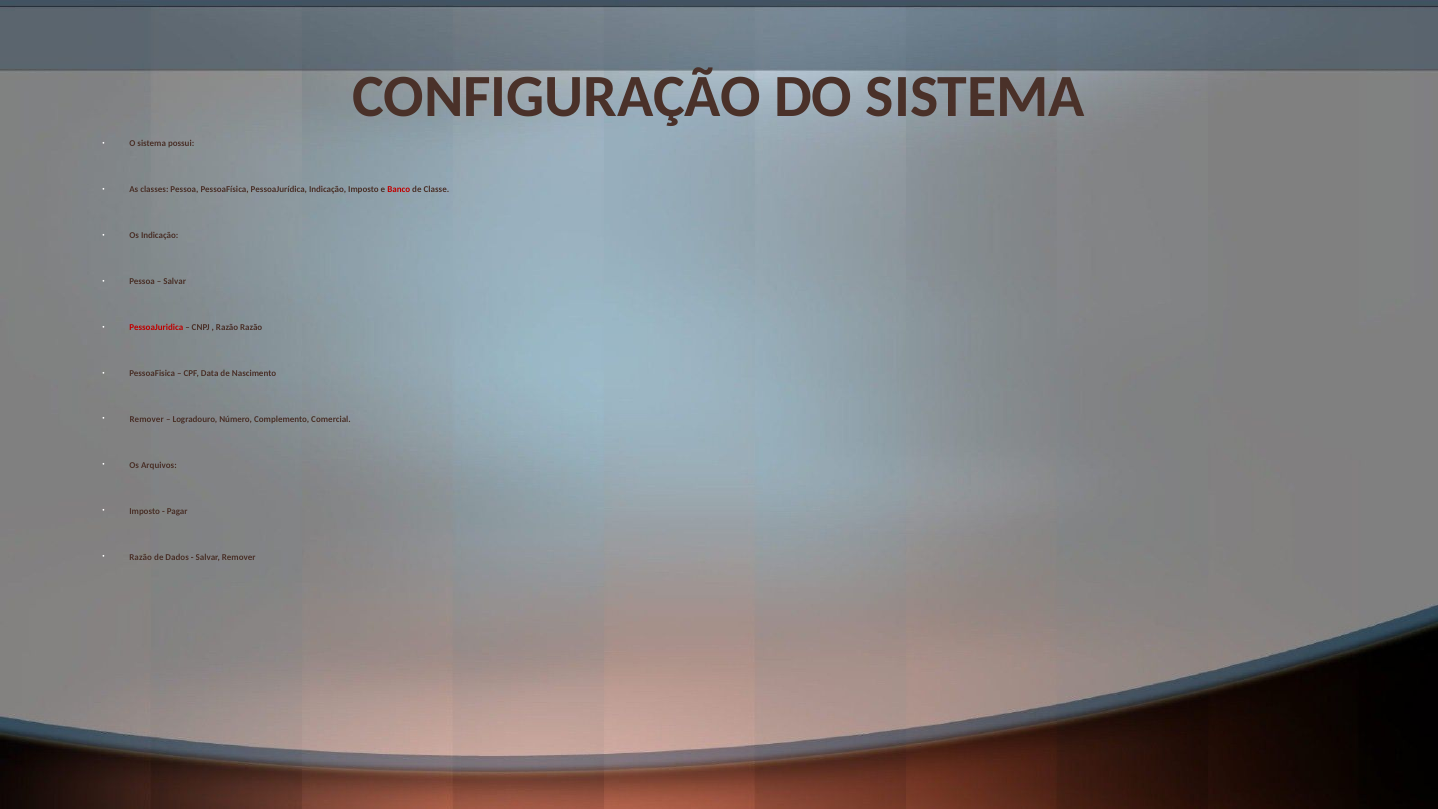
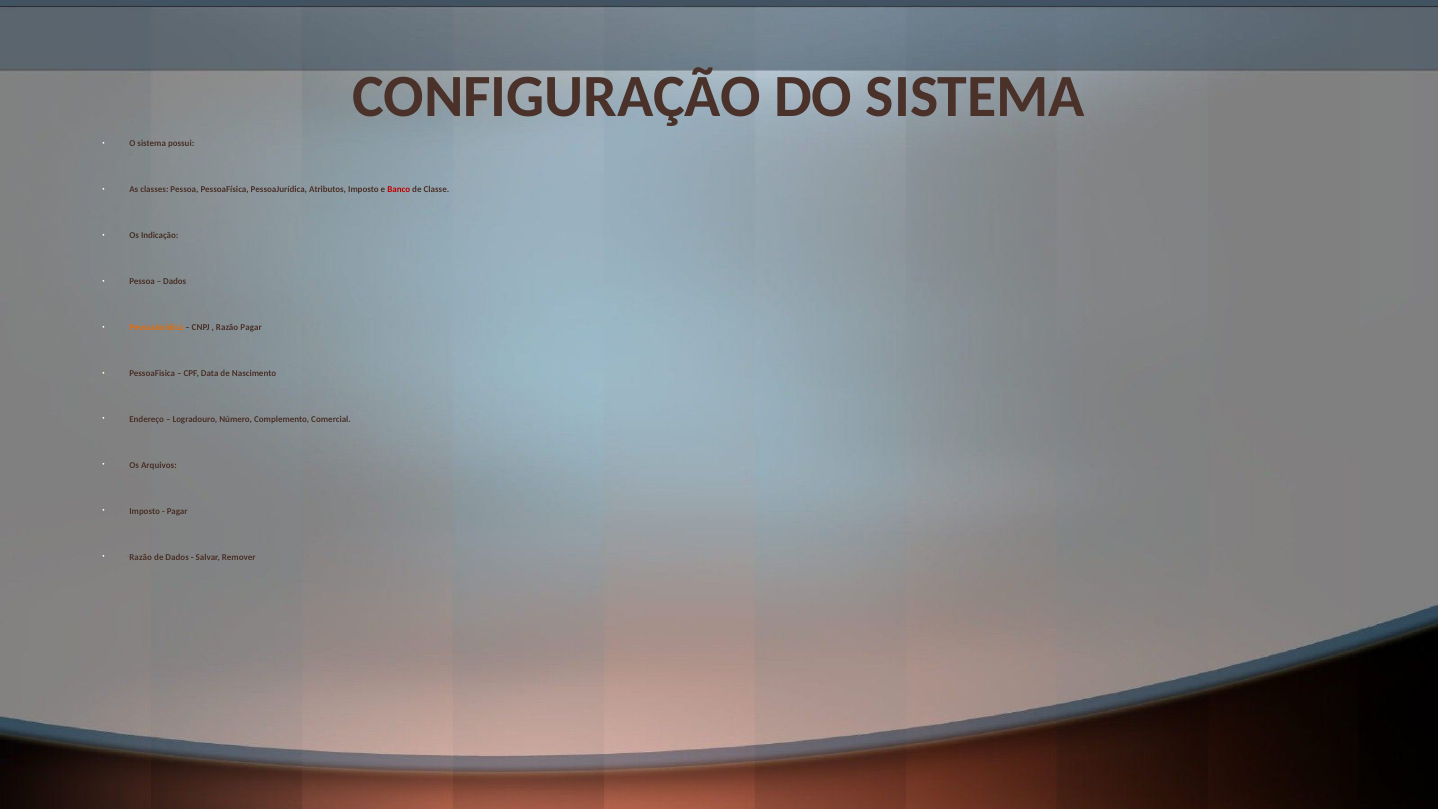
PessoaJurídica Indicação: Indicação -> Atributos (328, 190)
Salvar: Salvar -> Dados (175, 281)
PessoaJuridica colour: red -> orange (156, 327)
Razão Razão: Razão -> Pagar (251, 327)
Remover: Remover -> Endereço (147, 419)
